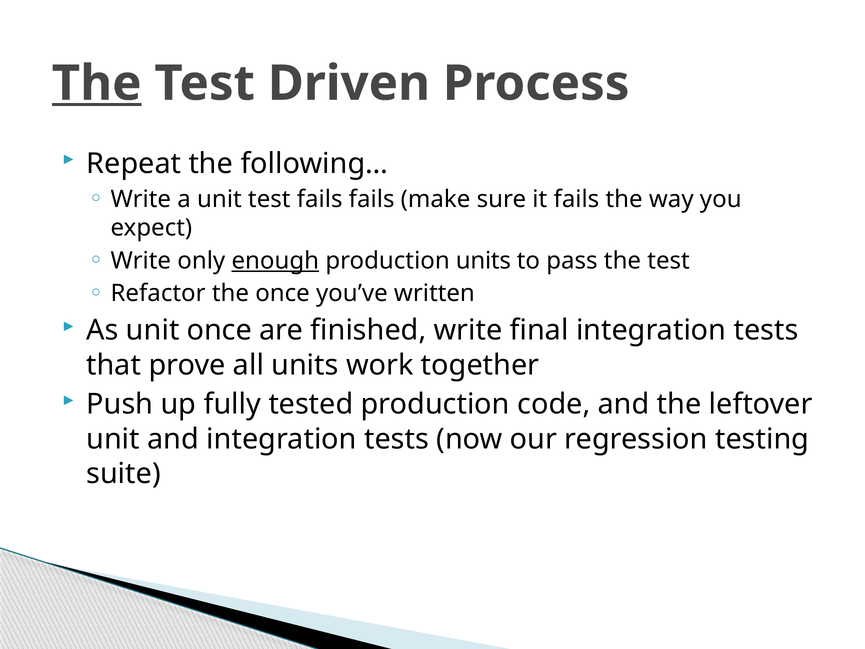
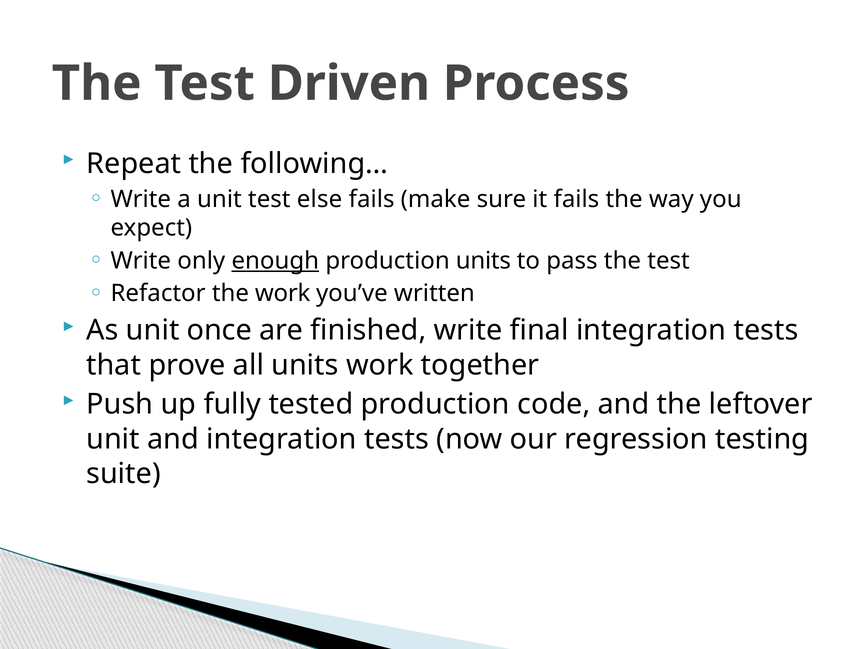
The underline: present -> none (97, 83)
test fails: fails -> else (320, 199)
the once: once -> work (283, 293)
